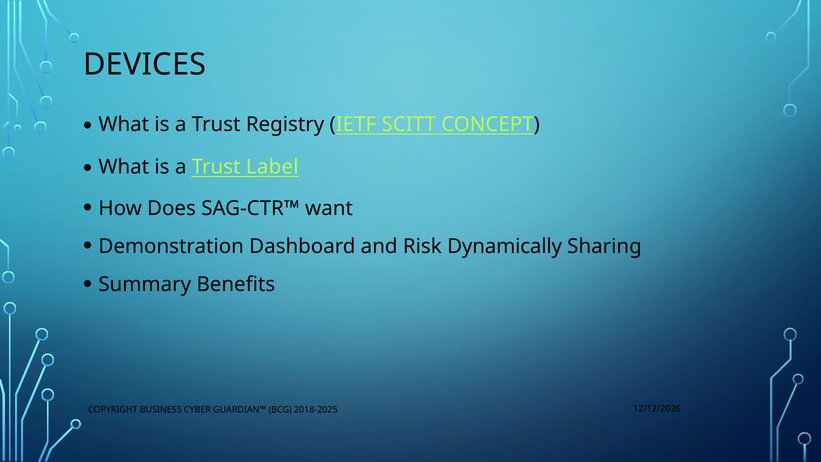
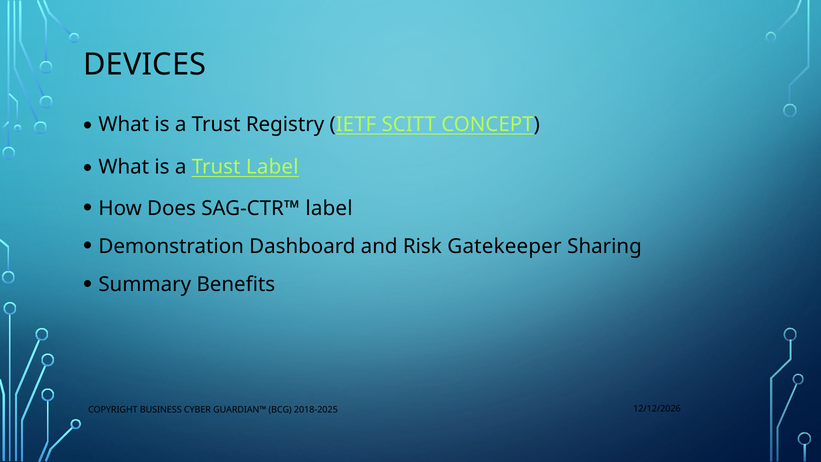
SAG-CTR™ want: want -> label (329, 208)
Dynamically: Dynamically -> Gatekeeper (504, 246)
